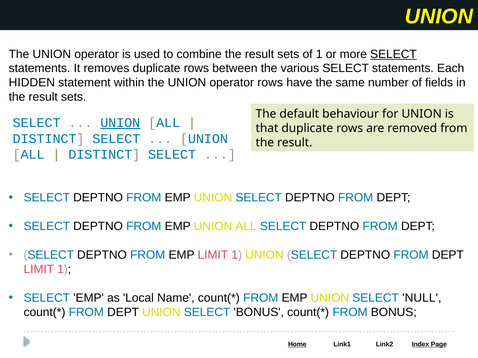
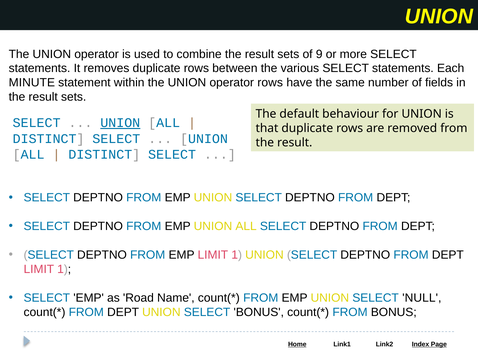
of 1: 1 -> 9 (319, 54)
SELECT underline: present -> none (393, 54)
HIDDEN: HIDDEN -> MINUTE (32, 83)
Local: Local -> Road (138, 298)
